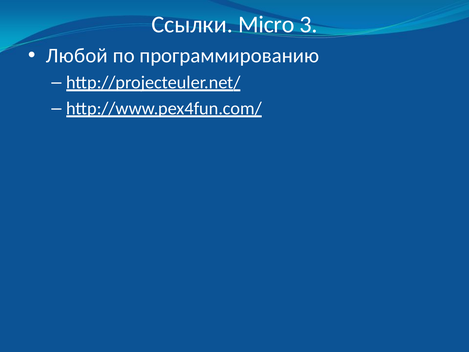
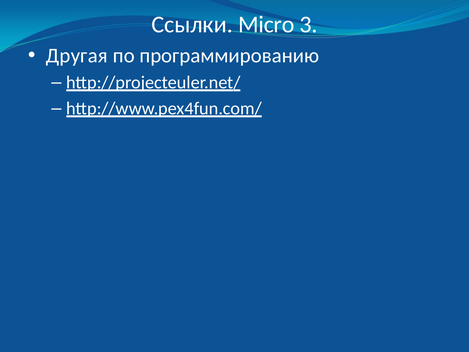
Любой: Любой -> Другая (77, 56)
